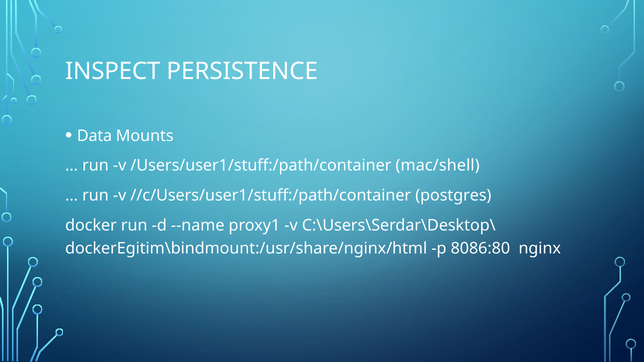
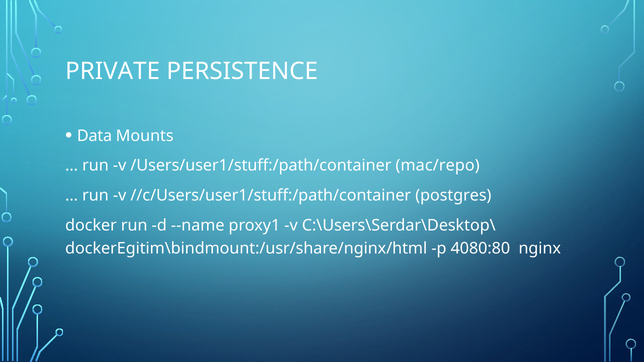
INSPECT: INSPECT -> PRIVATE (113, 72)
mac/shell: mac/shell -> mac/repo (438, 166)
8086:80: 8086:80 -> 4080:80 (480, 249)
